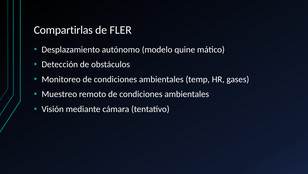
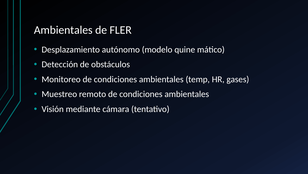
Compartirlas: Compartirlas -> Ambientales (63, 30)
